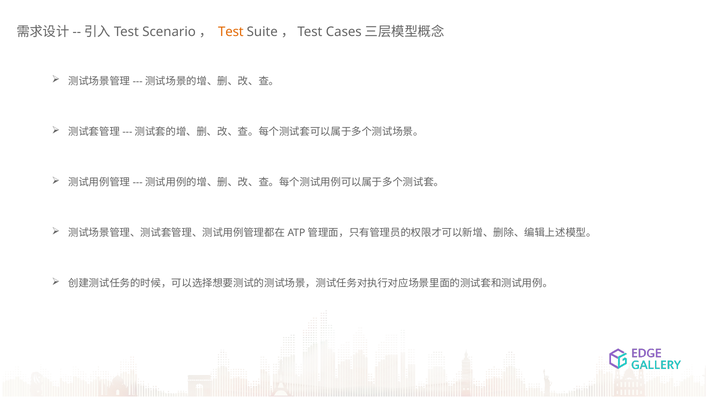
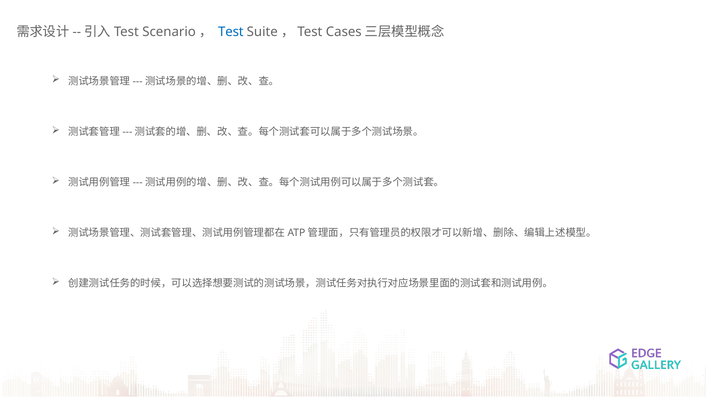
Test colour: orange -> blue (231, 32)
